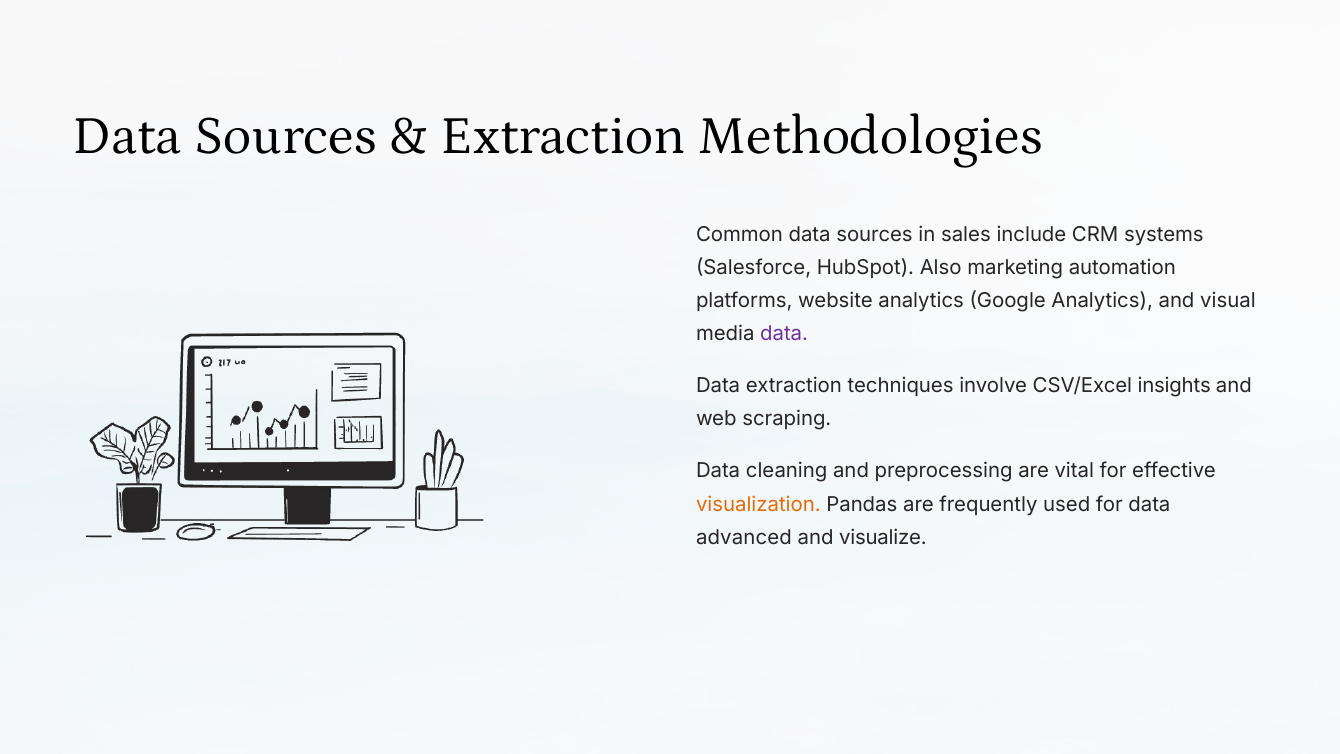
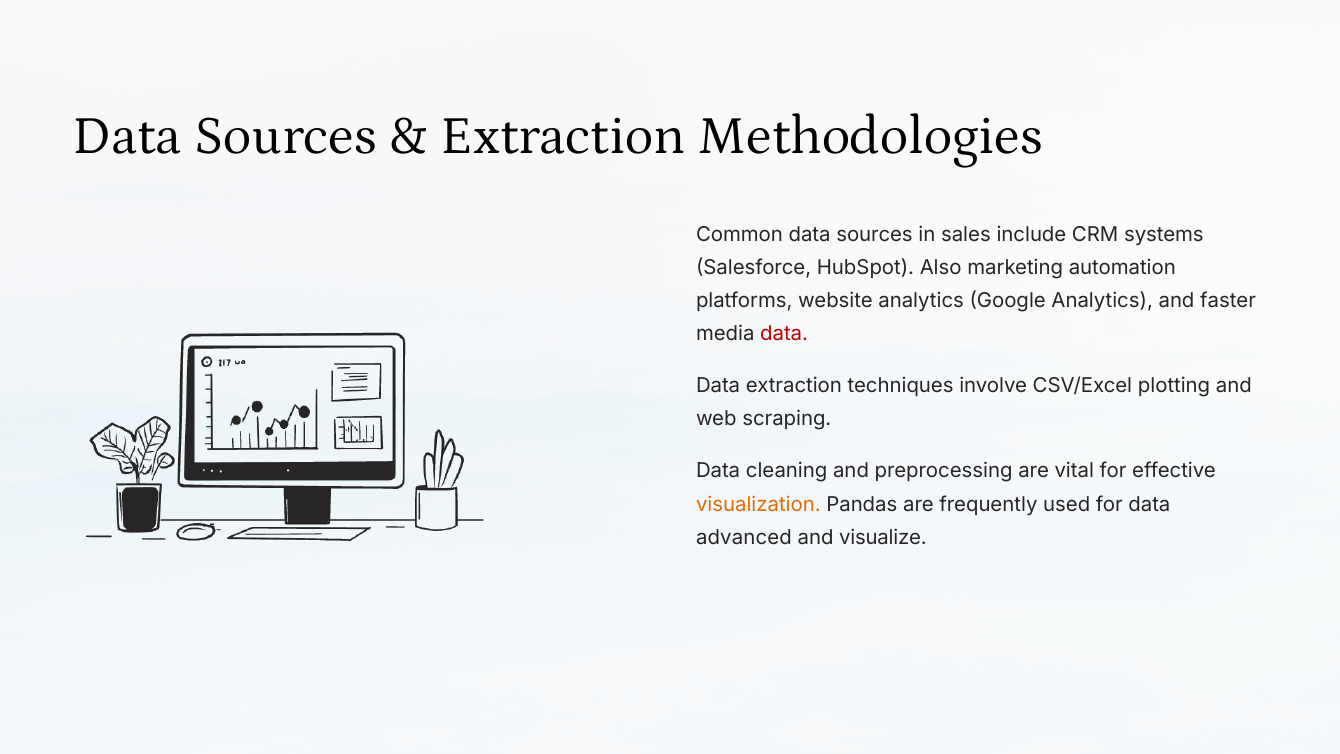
visual: visual -> faster (1228, 301)
data colour: purple -> red (784, 334)
insights: insights -> plotting (1174, 386)
